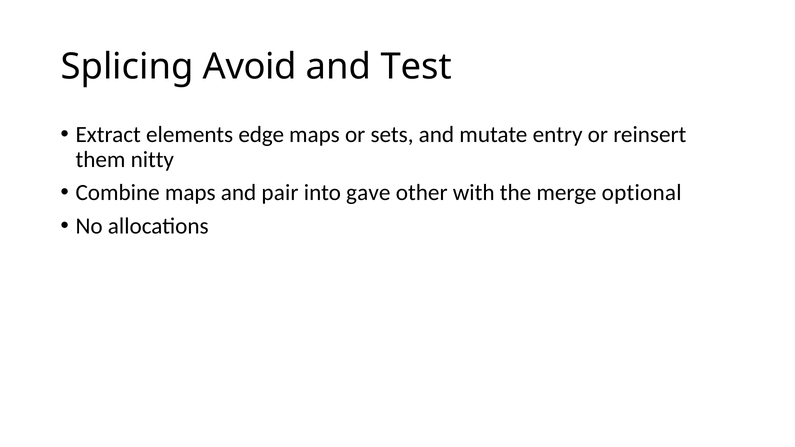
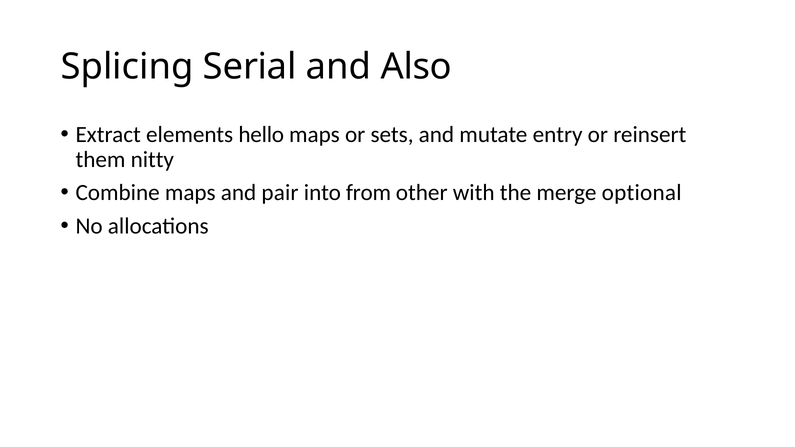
Avoid: Avoid -> Serial (250, 67)
Test: Test -> Also (416, 67)
edge: edge -> hello (261, 134)
gave: gave -> from (368, 193)
